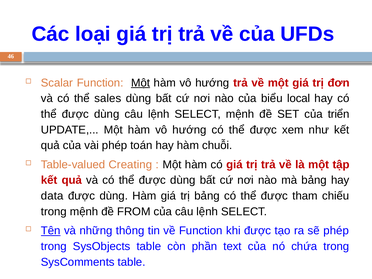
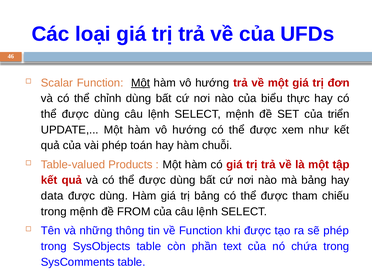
sales: sales -> chỉnh (108, 98)
local: local -> thực (299, 98)
Creating: Creating -> Products (130, 165)
Tên underline: present -> none (51, 231)
